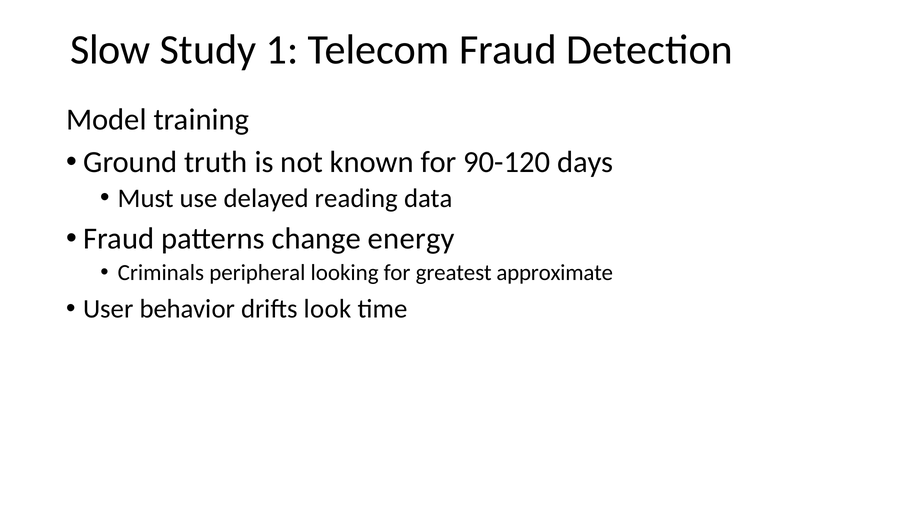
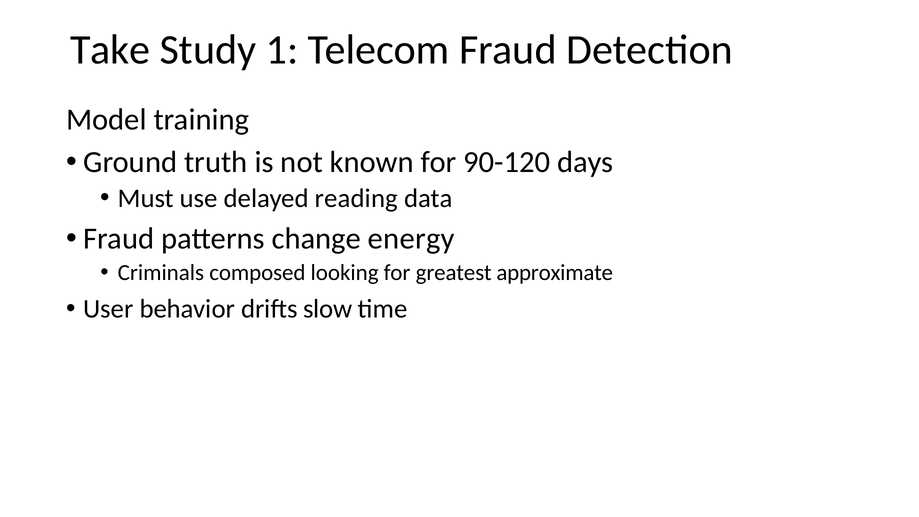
Slow: Slow -> Take (110, 50)
peripheral: peripheral -> composed (257, 273)
look: look -> slow (328, 309)
